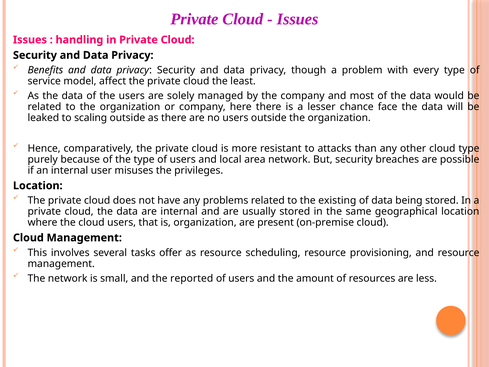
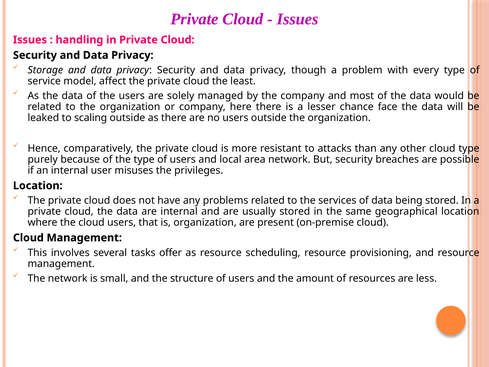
Benefits: Benefits -> Storage (45, 70)
existing: existing -> services (337, 200)
reported: reported -> structure (192, 278)
